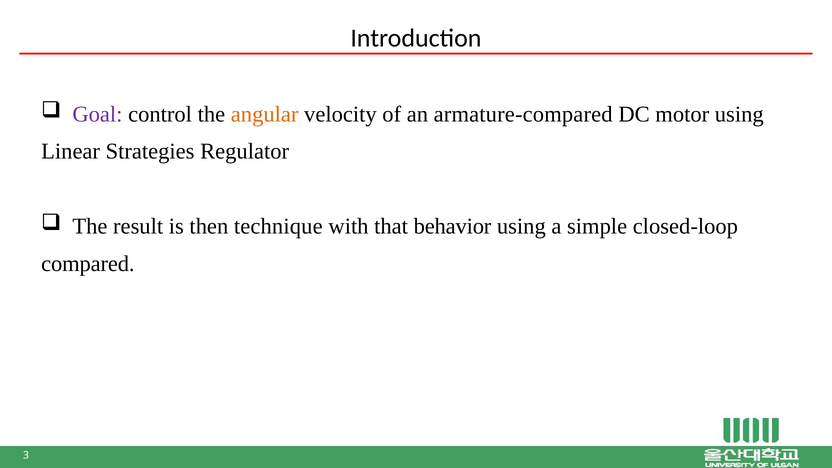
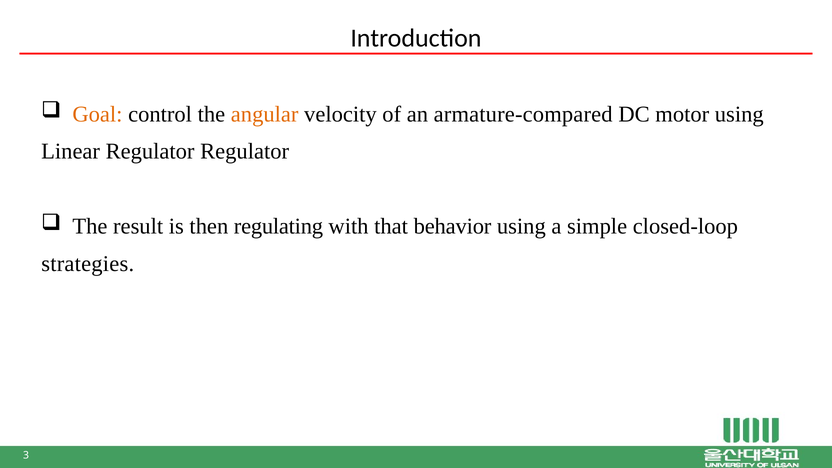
Goal colour: purple -> orange (97, 114)
Linear Strategies: Strategies -> Regulator (150, 152)
technique: technique -> regulating (278, 226)
compared: compared -> strategies (88, 264)
